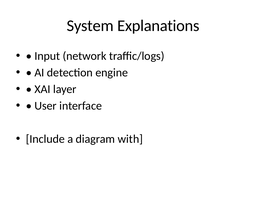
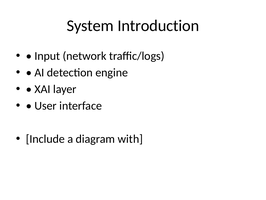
Explanations: Explanations -> Introduction (158, 26)
